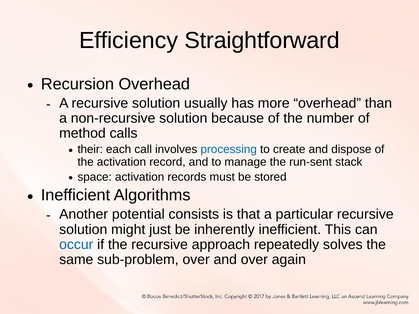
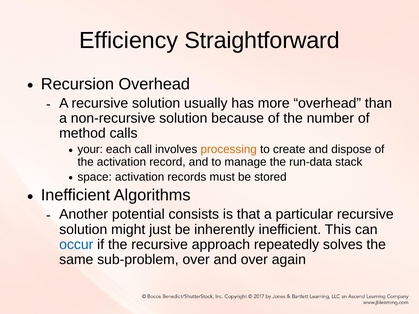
their: their -> your (90, 150)
processing colour: blue -> orange (229, 150)
run-sent: run-sent -> run-data (311, 162)
